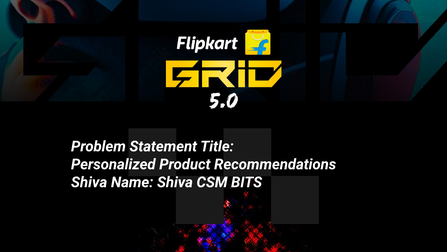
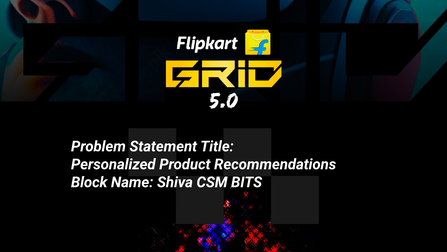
Shiva: Shiva -> Block (89, 182)
